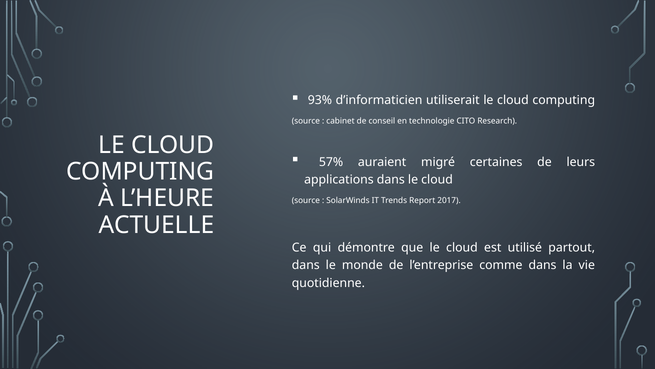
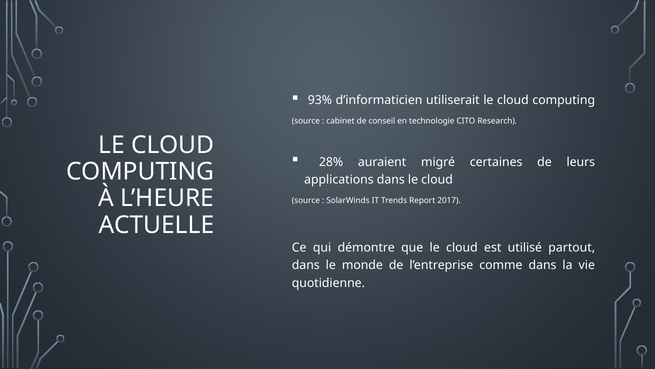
57%: 57% -> 28% (331, 162)
